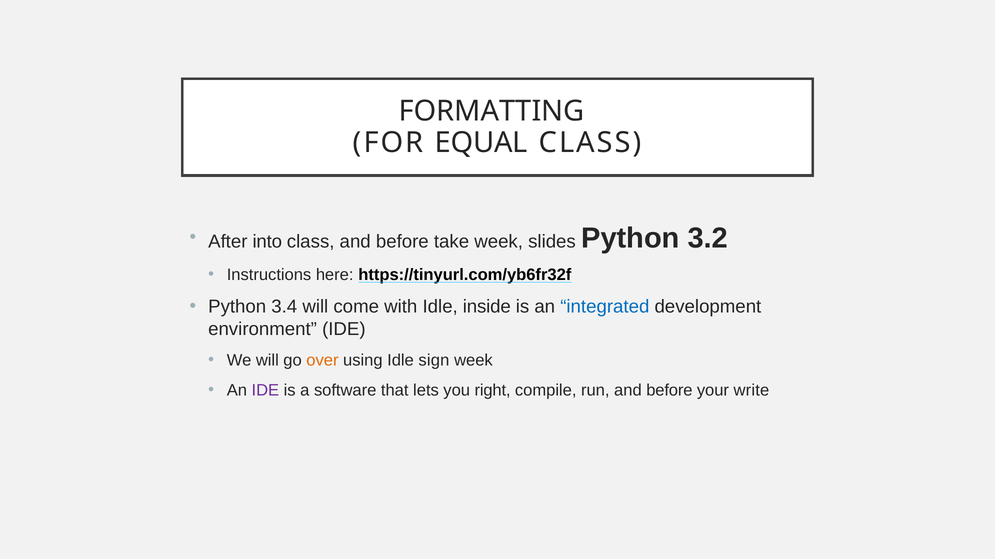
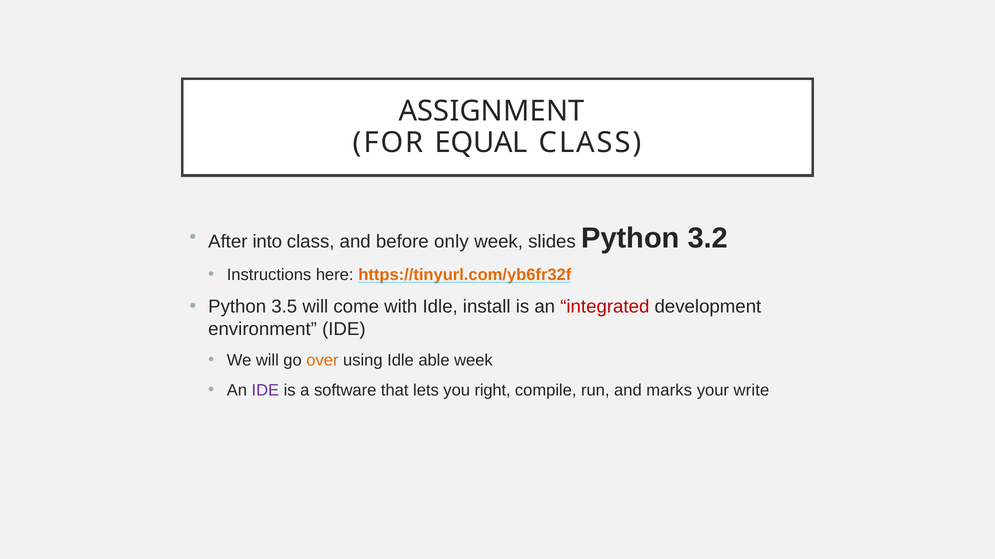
FORMATTING: FORMATTING -> ASSIGNMENT (491, 111)
take: take -> only (451, 242)
https://tinyurl.com/yb6fr32f colour: black -> orange (465, 275)
3.4: 3.4 -> 3.5 (284, 307)
inside: inside -> install (487, 307)
integrated colour: blue -> red (605, 307)
sign: sign -> able (434, 361)
run and before: before -> marks (669, 391)
